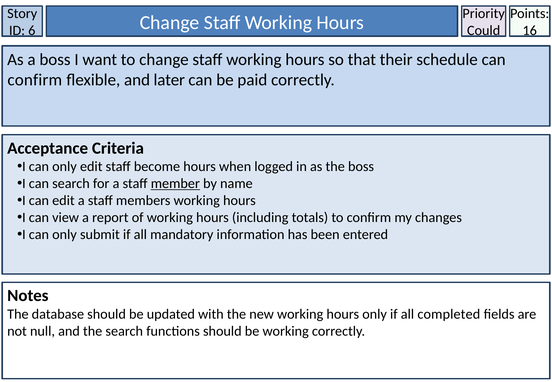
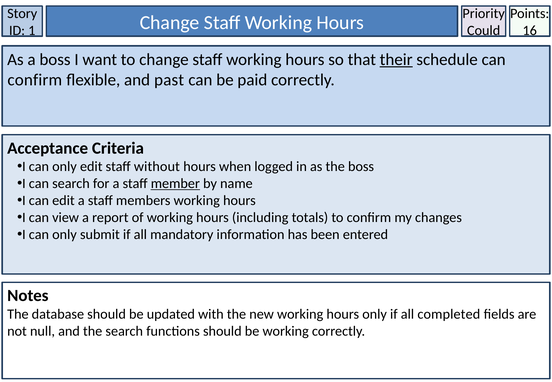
6: 6 -> 1 (32, 31)
their underline: none -> present (396, 60)
later: later -> past (169, 80)
become: become -> without (157, 167)
